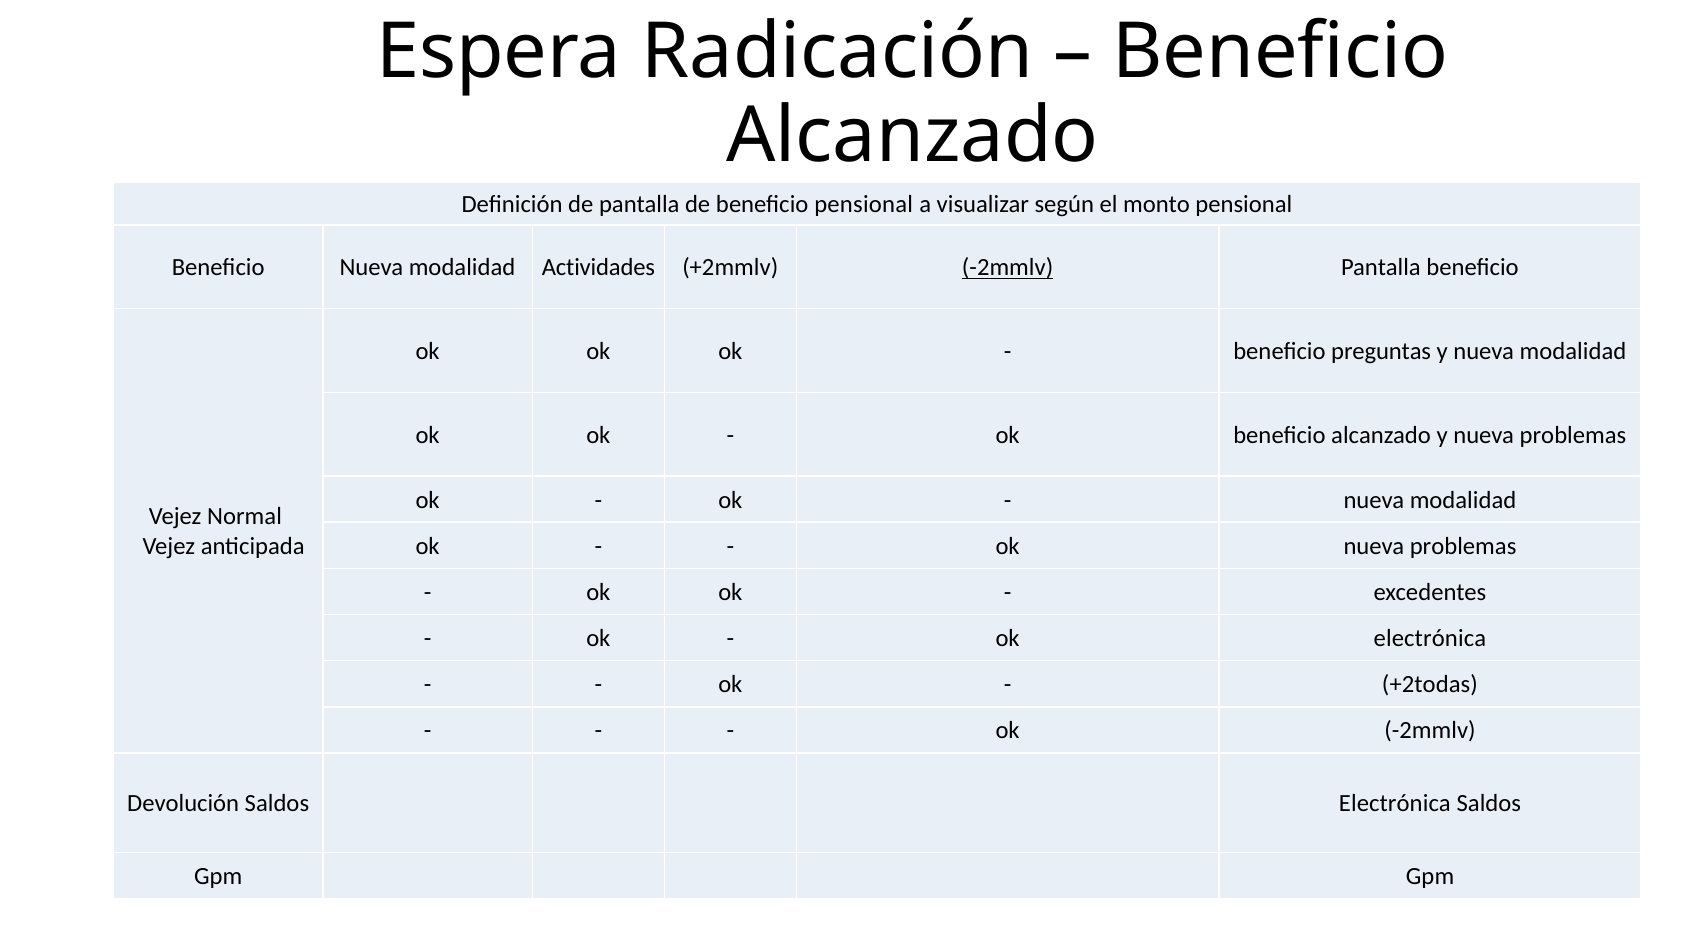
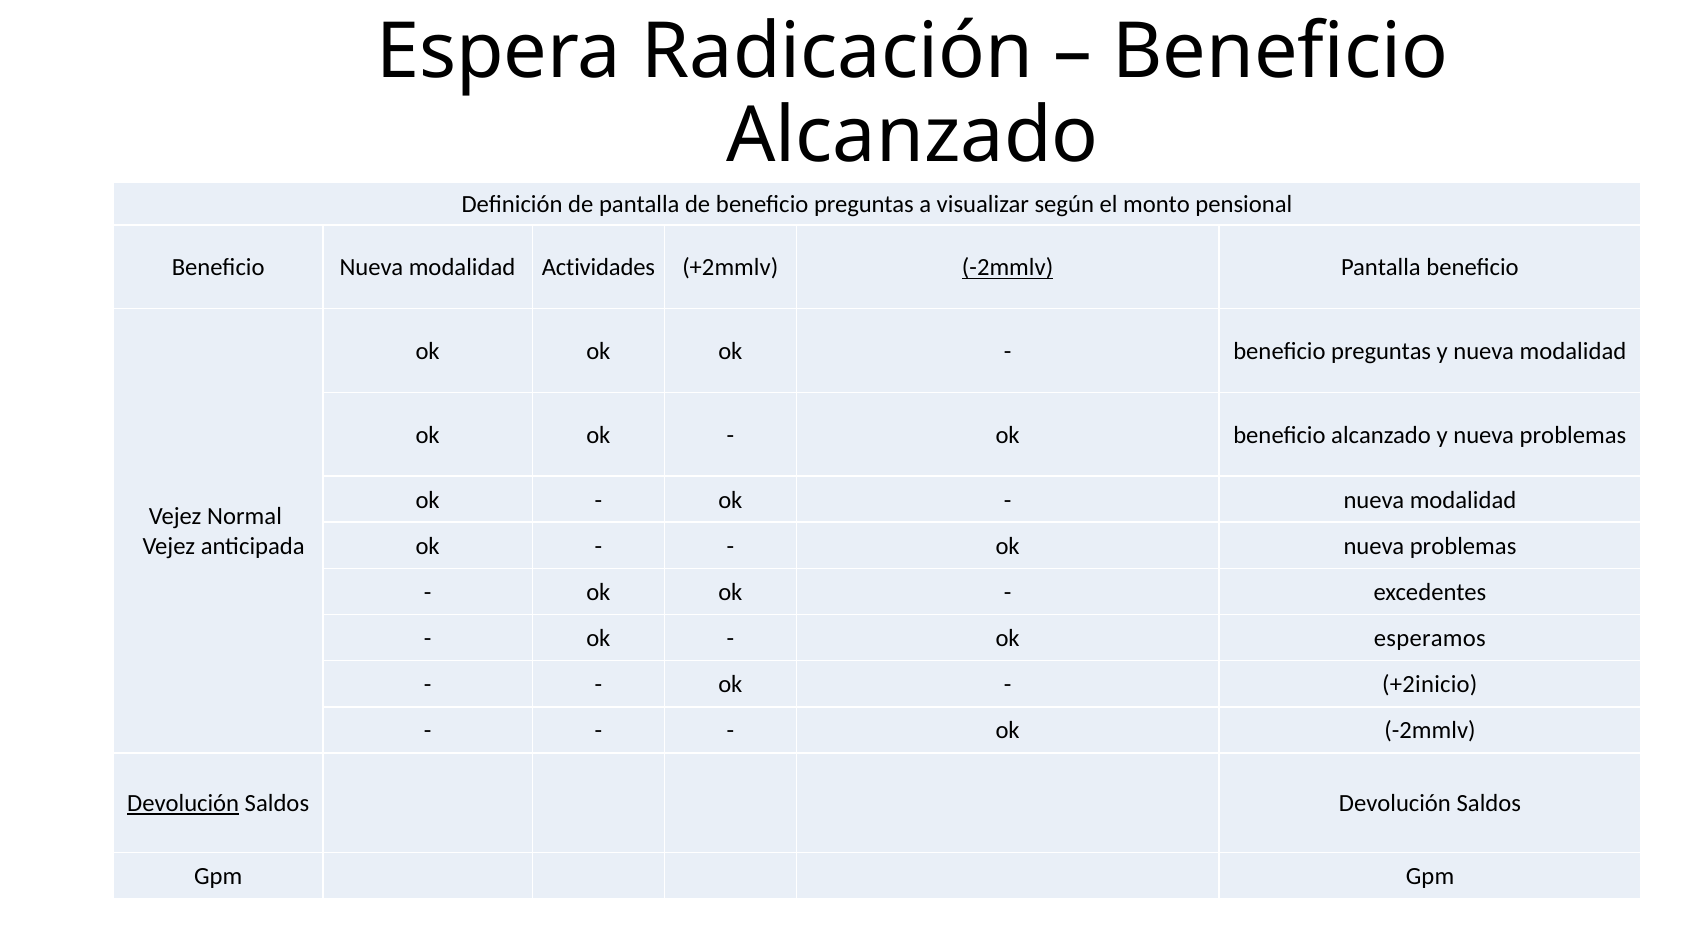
de beneficio pensional: pensional -> preguntas (864, 204)
ok electrónica: electrónica -> esperamos (1430, 638)
+2todas: +2todas -> +2inicio (1430, 684)
Devolución underline: none -> present (183, 803)
Saldos Electrónica: Electrónica -> Devolución (1395, 803)
